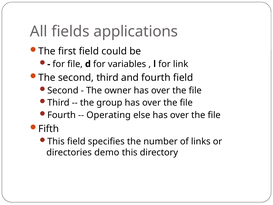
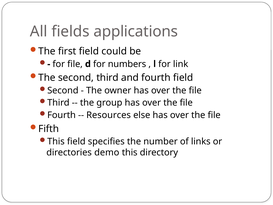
variables: variables -> numbers (127, 64)
Operating: Operating -> Resources (109, 115)
